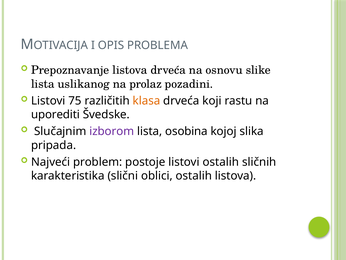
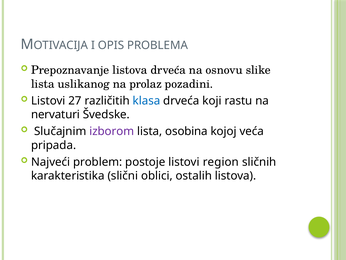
75: 75 -> 27 (75, 101)
klasa colour: orange -> blue (146, 101)
uporediti: uporediti -> nervaturi (55, 114)
slika: slika -> veća (252, 131)
listovi ostalih: ostalih -> region (221, 162)
